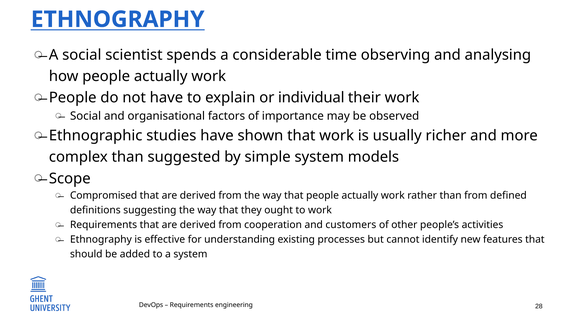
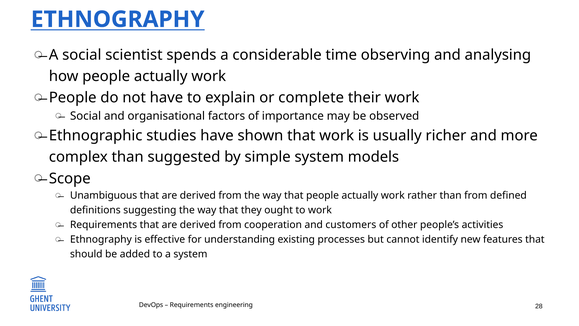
individual: individual -> complete (311, 98)
Compromised: Compromised -> Unambiguous (104, 195)
